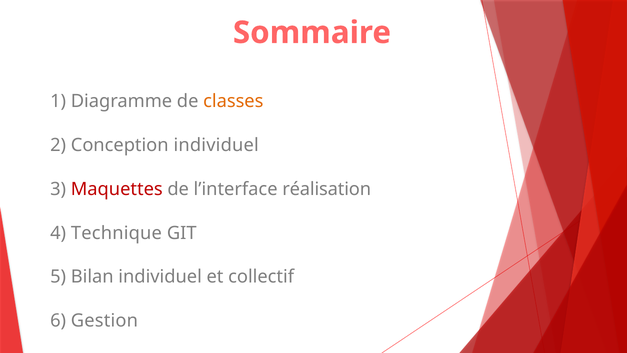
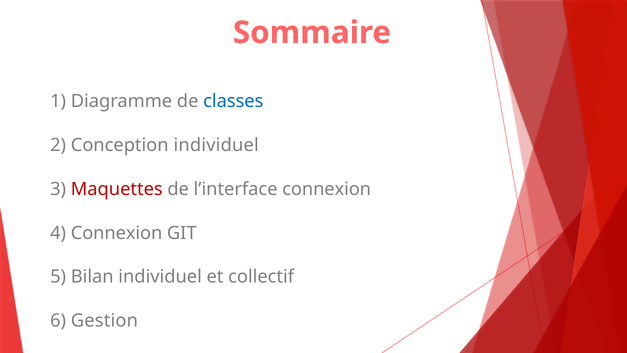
classes colour: orange -> blue (233, 101)
l’interface réalisation: réalisation -> connexion (327, 189)
4 Technique: Technique -> Connexion (117, 233)
